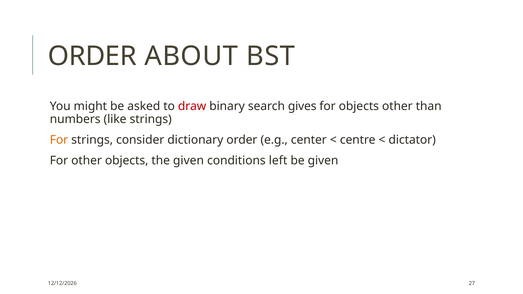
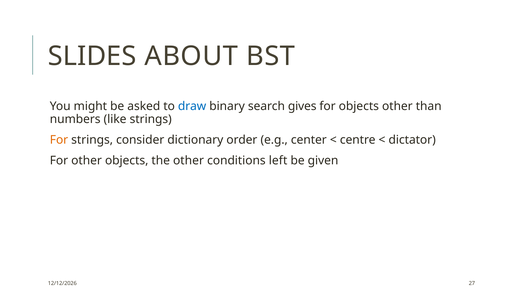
ORDER: ORDER -> SLIDES (92, 56)
draw colour: red -> blue (192, 106)
the given: given -> other (188, 160)
